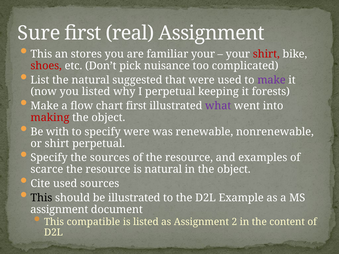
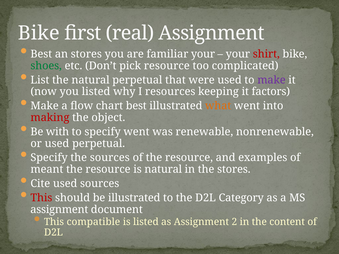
Sure: Sure -> Bike (39, 33)
This: This -> Best (41, 54)
shoes colour: red -> green (46, 66)
pick nuisance: nuisance -> resource (167, 66)
natural suggested: suggested -> perpetual (137, 80)
I perpetual: perpetual -> resources (170, 92)
forests: forests -> factors (271, 92)
chart first: first -> best (136, 106)
what colour: purple -> orange (218, 106)
specify were: were -> went (137, 132)
or shirt: shirt -> used (57, 144)
scarce: scarce -> meant (47, 169)
in the object: object -> stores (234, 169)
This colour: black -> red (41, 198)
Example: Example -> Category (241, 198)
